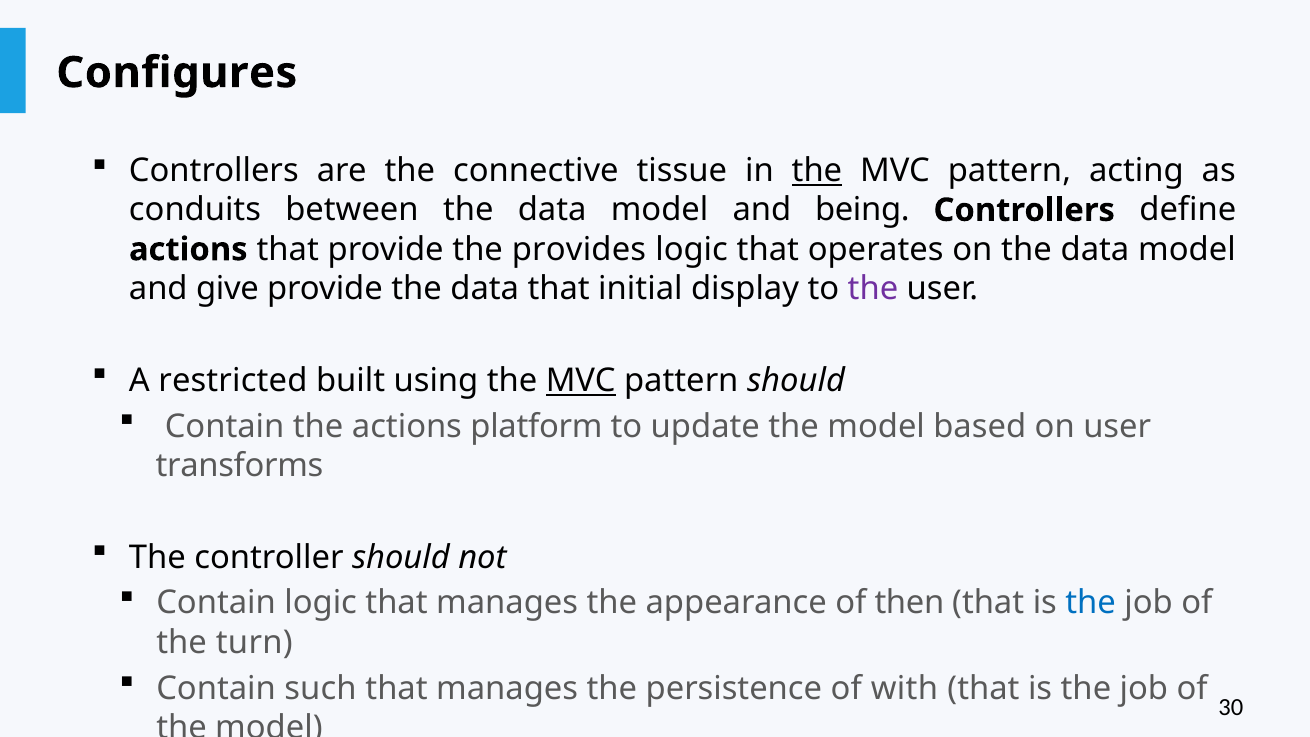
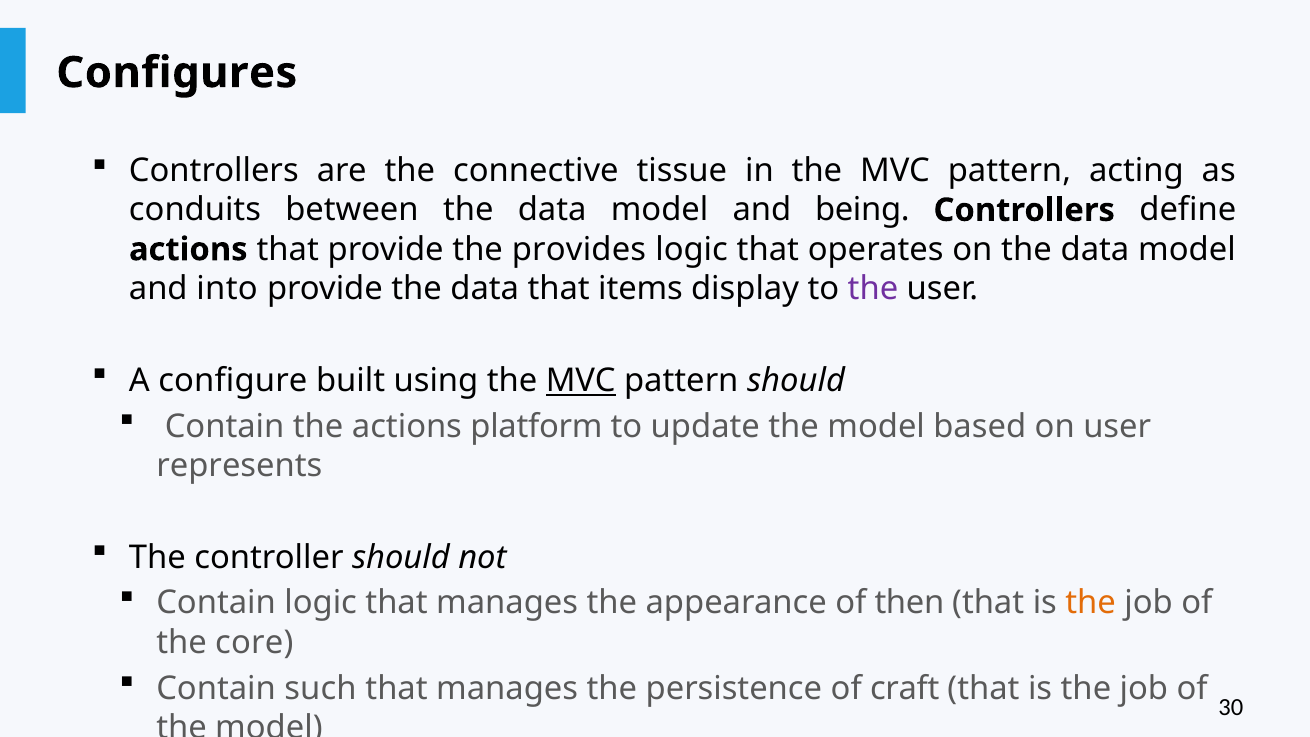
the underline: present -> none (817, 171)
give: give -> into (227, 289)
initial: initial -> items (641, 289)
restricted: restricted -> configure (233, 380)
transforms: transforms -> represents (239, 466)
the colour: blue -> orange (1091, 603)
turn: turn -> core (254, 642)
with: with -> craft (905, 688)
